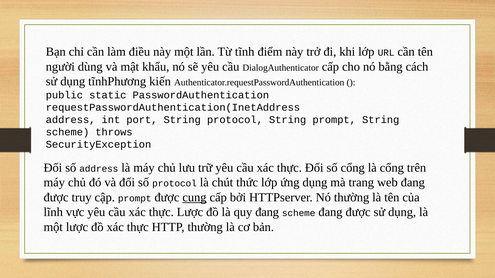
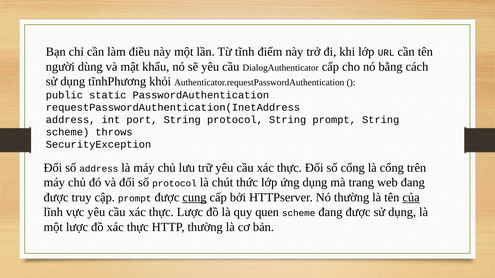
kiến: kiến -> khỏi (160, 82)
của underline: none -> present (411, 198)
quy đang: đang -> quen (267, 213)
